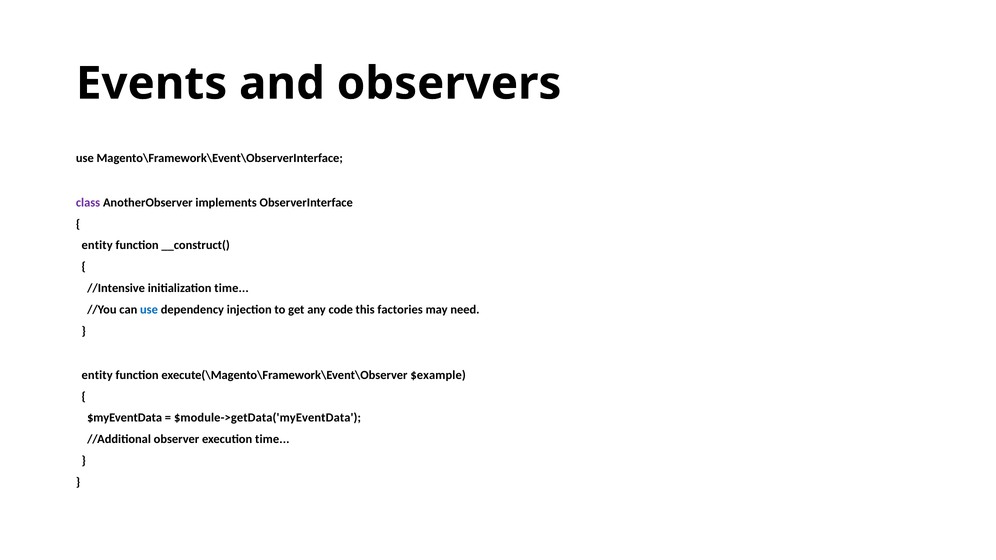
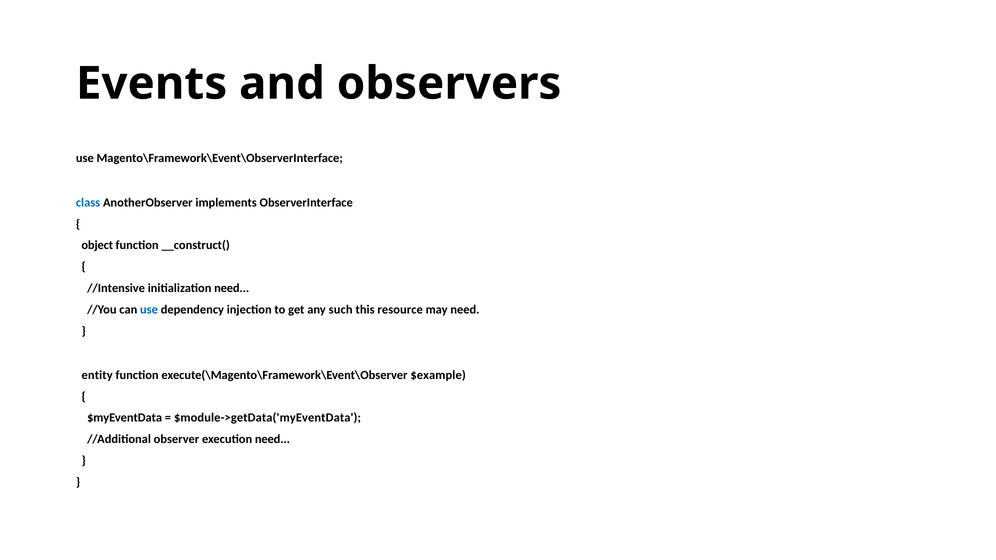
class colour: purple -> blue (88, 203)
entity: entity -> object (97, 245)
initialization time: time -> need (232, 288)
code: code -> such (341, 310)
factories: factories -> resource (400, 310)
execution time: time -> need (272, 439)
